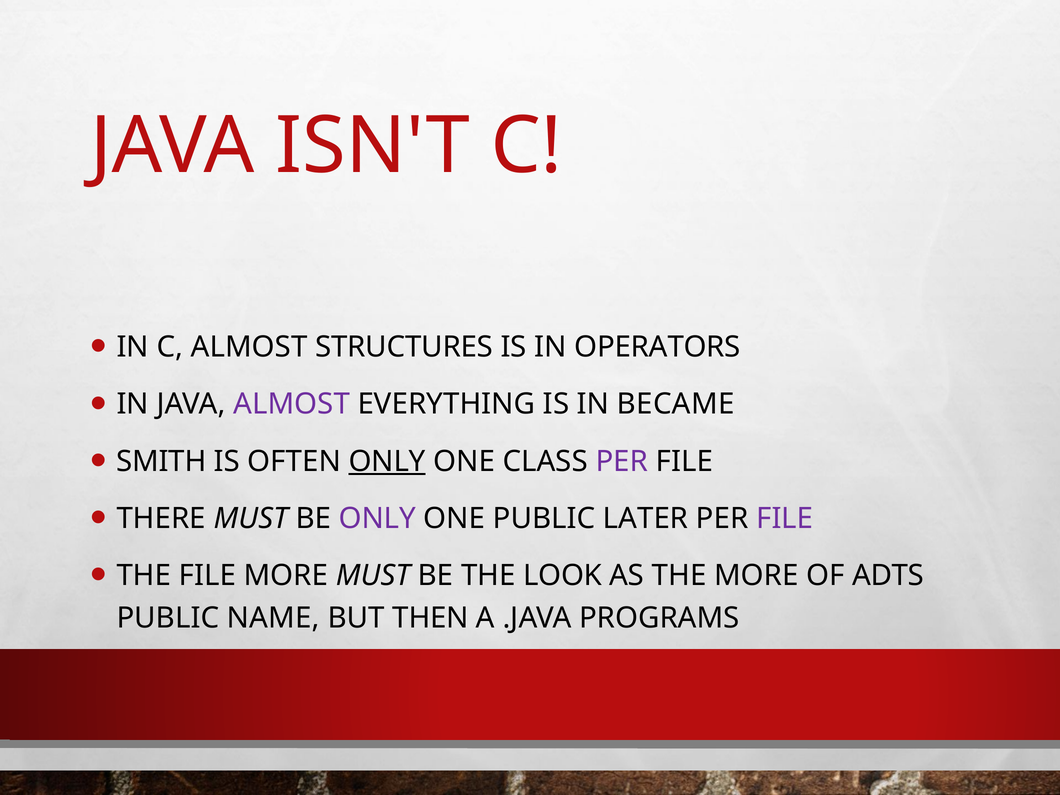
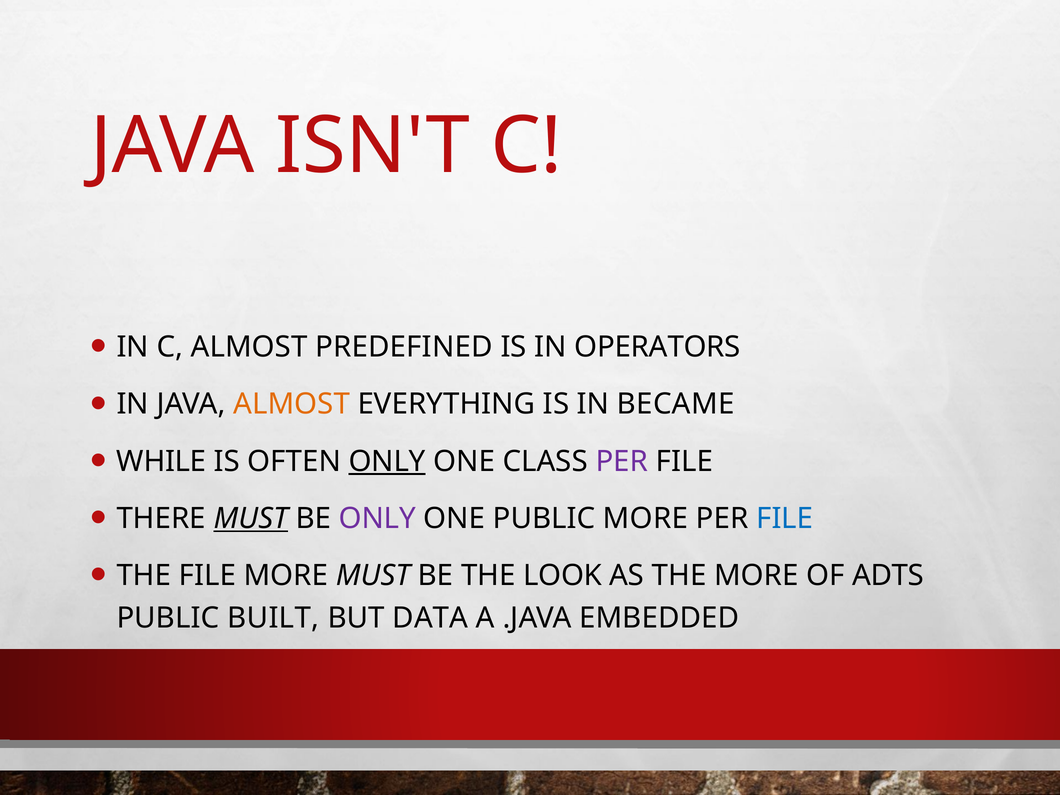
STRUCTURES: STRUCTURES -> PREDEFINED (404, 347)
ALMOST colour: purple -> orange (292, 404)
SMITH: SMITH -> WHILE (161, 461)
MUST underline: none -> present (251, 518)
PUBLIC LATER: LATER -> MORE (645, 518)
FILE colour: purple -> blue (785, 518)
NAME: NAME -> BUILT (273, 618)
THEN: THEN -> DATA (430, 618)
PROGRAMS: PROGRAMS -> EMBEDDED (659, 618)
